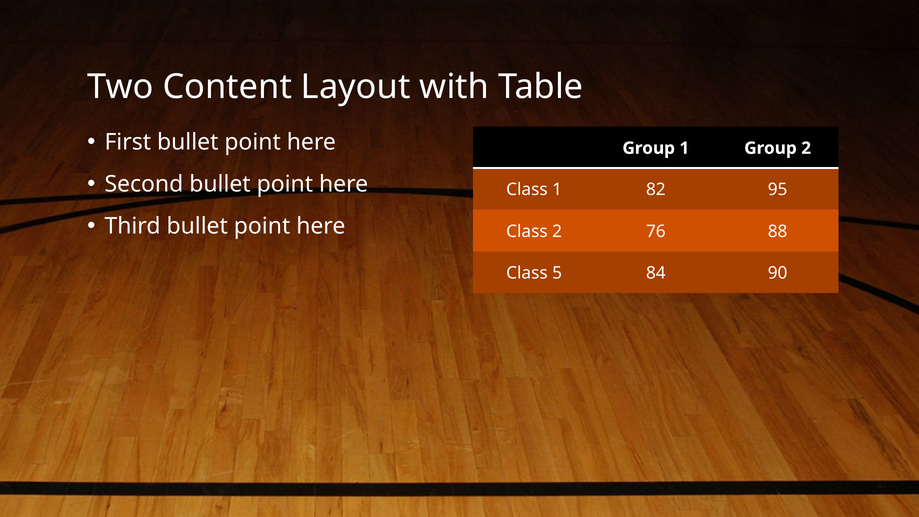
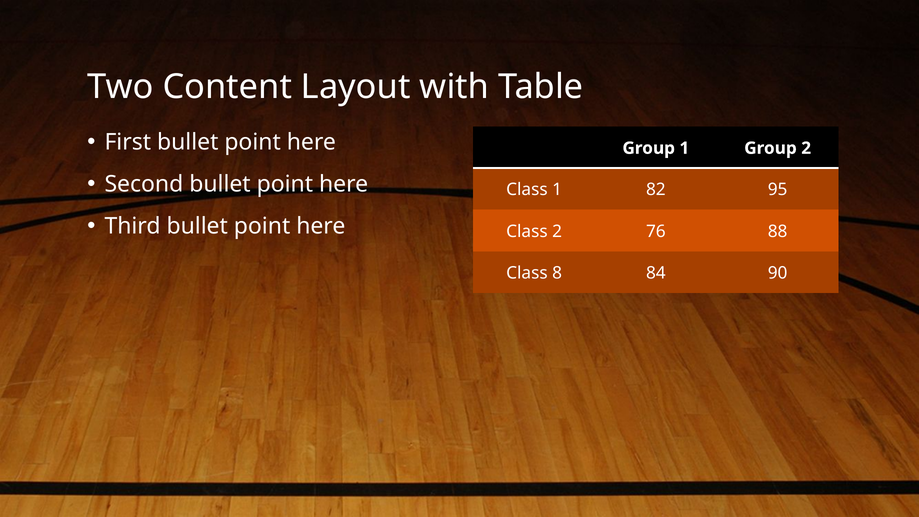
5: 5 -> 8 (557, 273)
